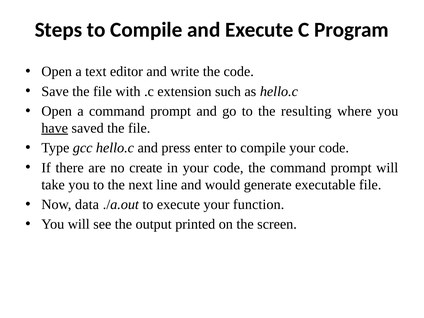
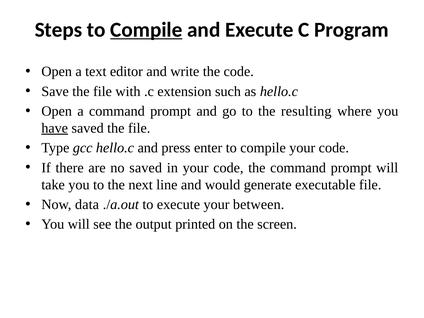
Compile underline: none -> present (146, 30)
no create: create -> saved (146, 168)
function: function -> between (259, 204)
